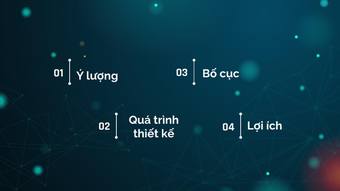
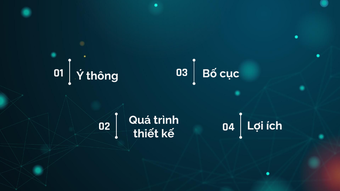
lượng: lượng -> thông (102, 76)
